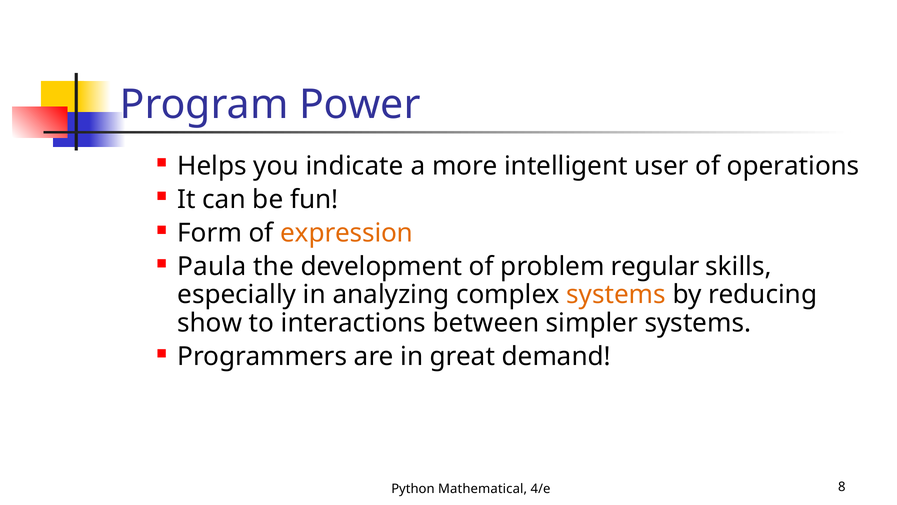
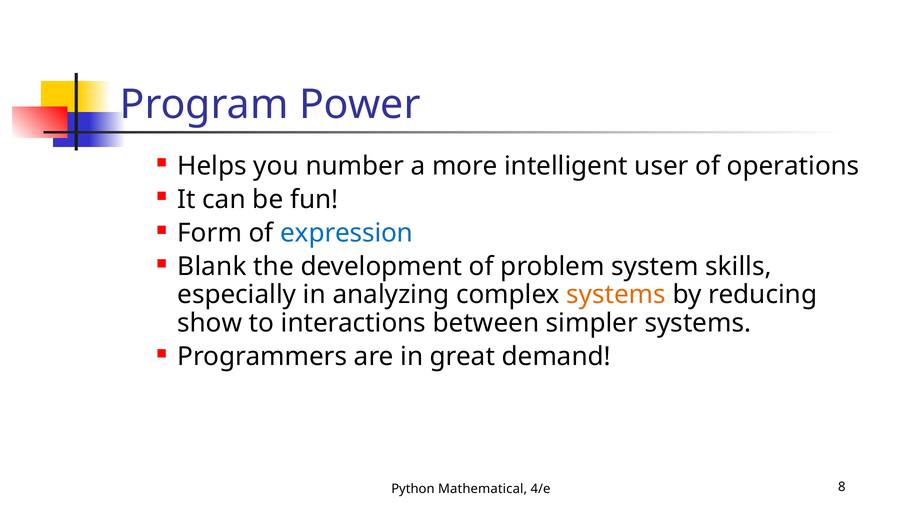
indicate: indicate -> number (355, 166)
expression colour: orange -> blue (347, 233)
Paula: Paula -> Blank (212, 266)
regular: regular -> system (655, 266)
